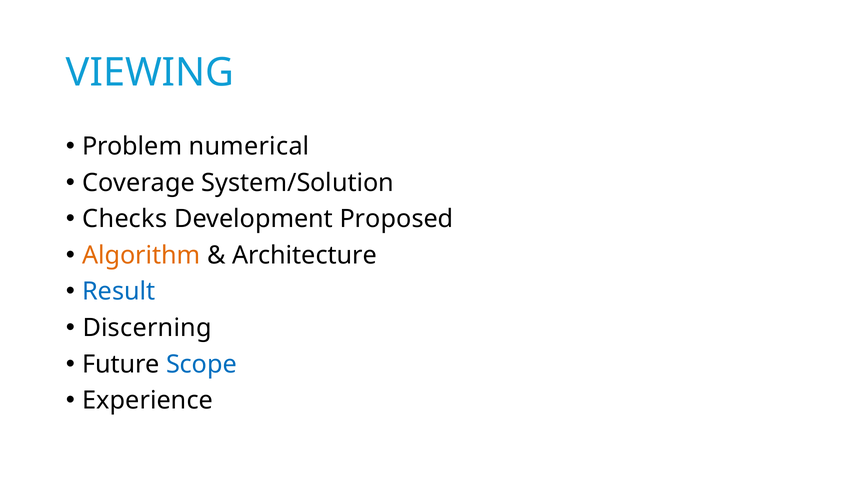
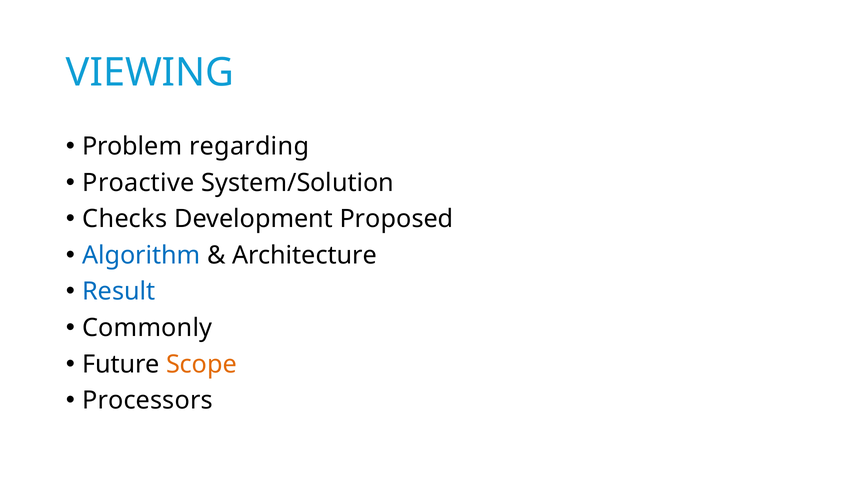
numerical: numerical -> regarding (249, 146)
Coverage: Coverage -> Proactive (138, 183)
Algorithm colour: orange -> blue (141, 255)
Discerning: Discerning -> Commonly (147, 328)
Scope colour: blue -> orange (201, 364)
Experience: Experience -> Processors (147, 400)
